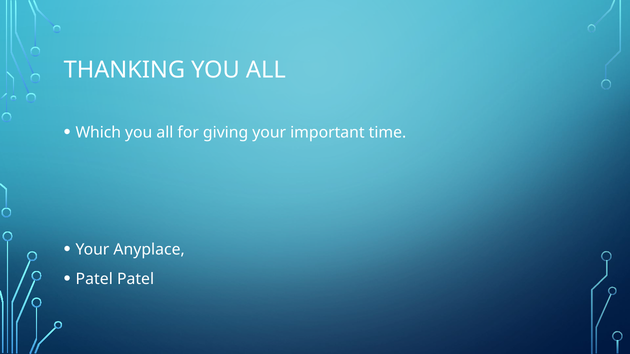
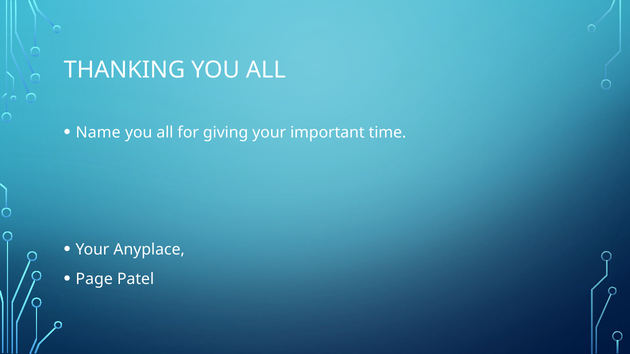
Which: Which -> Name (98, 133)
Patel: Patel -> Page (94, 279)
